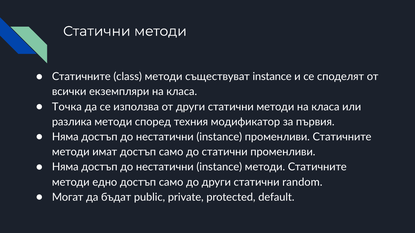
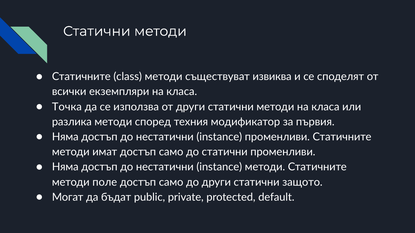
съществуват instance: instance -> извиква (272, 77)
едно: едно -> поле (105, 182)
random: random -> защото (302, 182)
